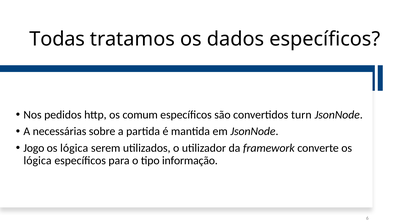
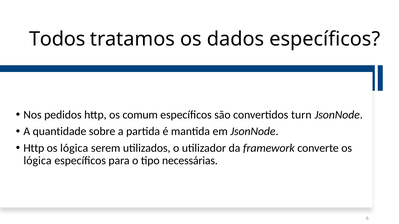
Todas: Todas -> Todos (57, 39)
necessárias: necessárias -> quantidade (60, 132)
Jogo: Jogo -> Http (34, 148)
informação: informação -> necessárias (190, 161)
